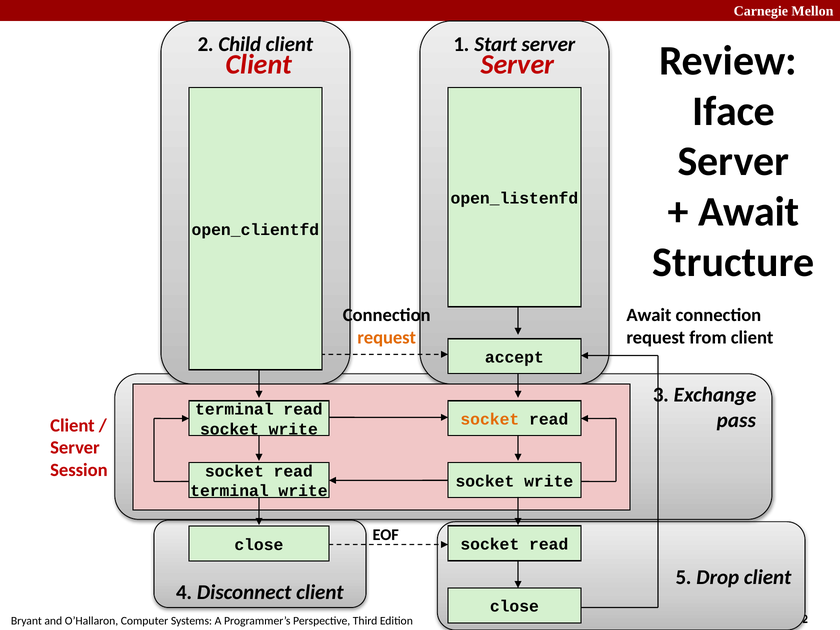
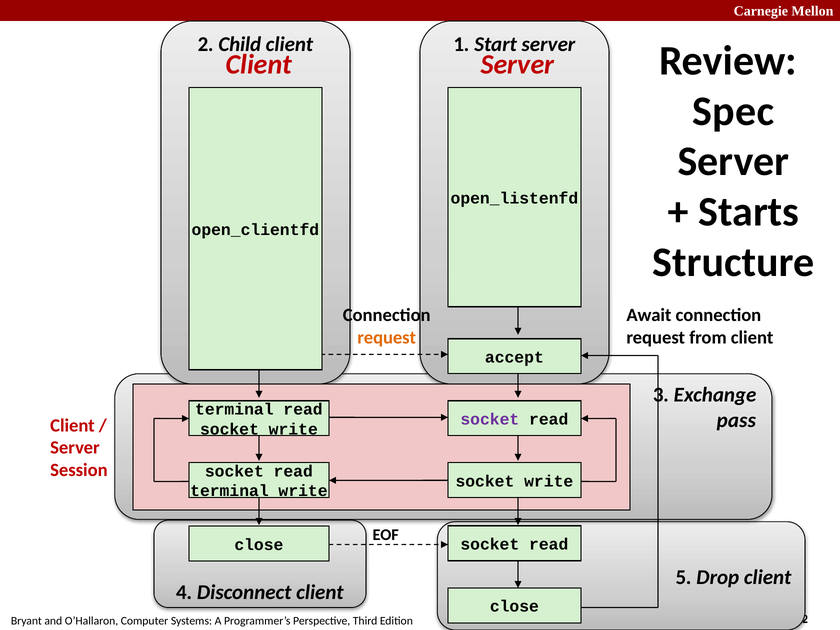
Iface: Iface -> Spec (733, 111)
Await: Await -> Starts (749, 212)
socket colour: orange -> purple (490, 419)
